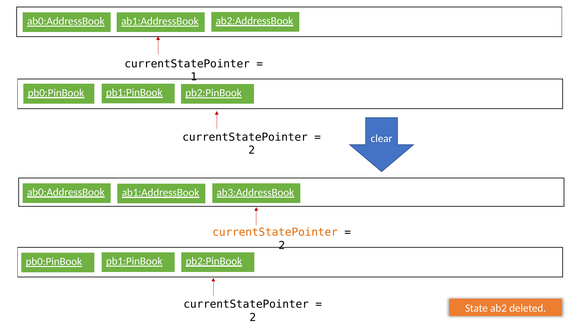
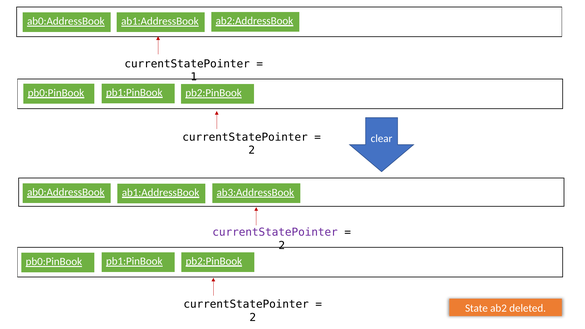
currentStatePointer colour: orange -> purple (275, 232)
